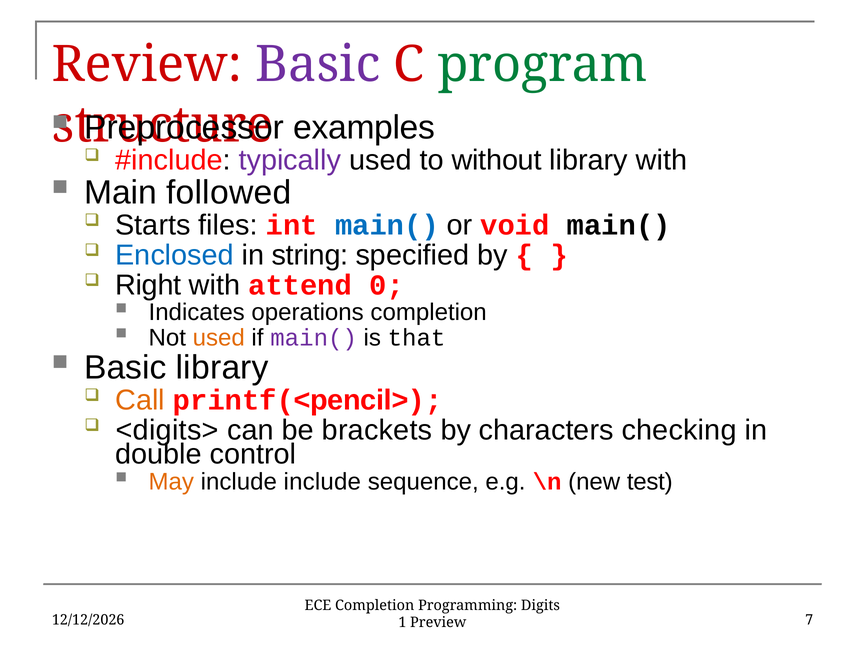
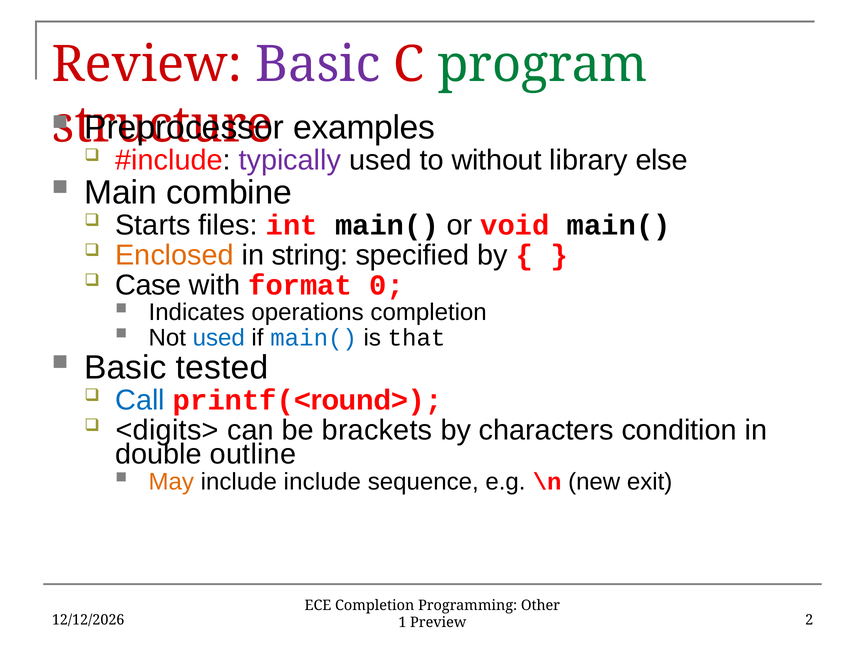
library with: with -> else (662, 160)
followed: followed -> combine (229, 193)
main( colour: blue -> black (387, 225)
Enclosed colour: blue -> orange (175, 255)
Right: Right -> Case (148, 285)
attend: attend -> format (300, 285)
used colour: orange -> blue (219, 337)
main( colour: purple -> blue (314, 337)
Basic library: library -> tested (222, 368)
Call colour: orange -> blue (140, 400)
<pencil>: <pencil> -> <round> (351, 400)
checking: checking -> condition (679, 430)
control: control -> outline (253, 454)
test: test -> exit (650, 482)
Digits: Digits -> Other (541, 605)
7: 7 -> 2 (809, 620)
